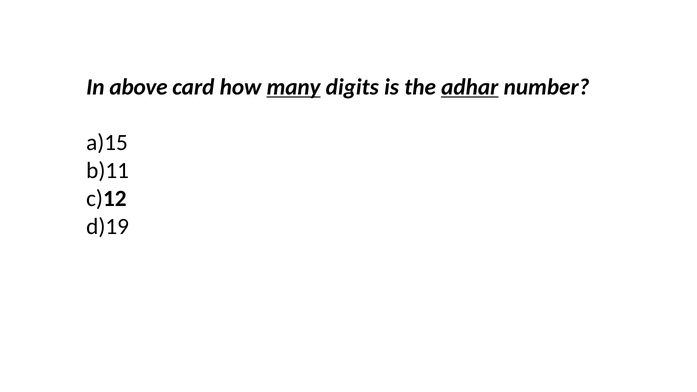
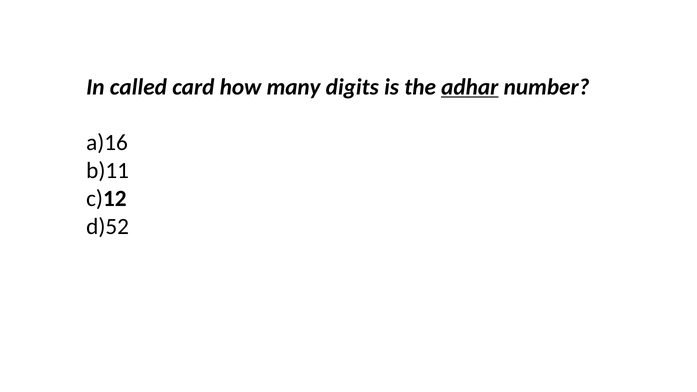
above: above -> called (138, 87)
many underline: present -> none (294, 87)
a)15: a)15 -> a)16 (107, 143)
d)19: d)19 -> d)52 (108, 226)
